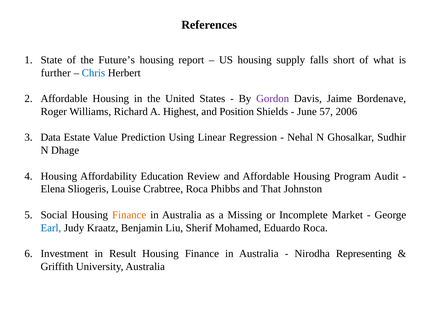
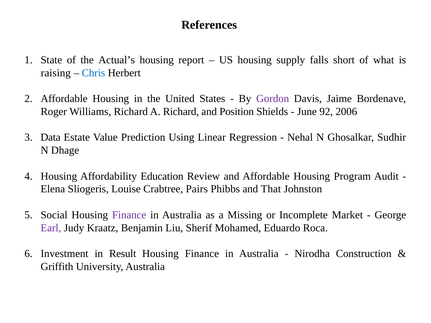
Future’s: Future’s -> Actual’s (117, 60)
further: further -> raising (56, 73)
A Highest: Highest -> Richard (181, 112)
57: 57 -> 92 (326, 112)
Crabtree Roca: Roca -> Pairs (197, 189)
Finance colour: orange -> purple (129, 215)
Earl colour: blue -> purple (51, 228)
Representing: Representing -> Construction (364, 254)
